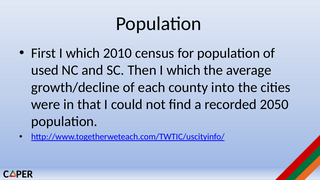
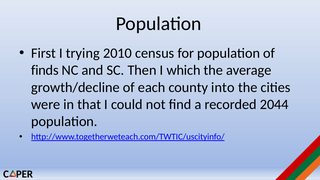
First I which: which -> trying (83, 53)
used: used -> finds (45, 70)
2050: 2050 -> 2044 (274, 104)
